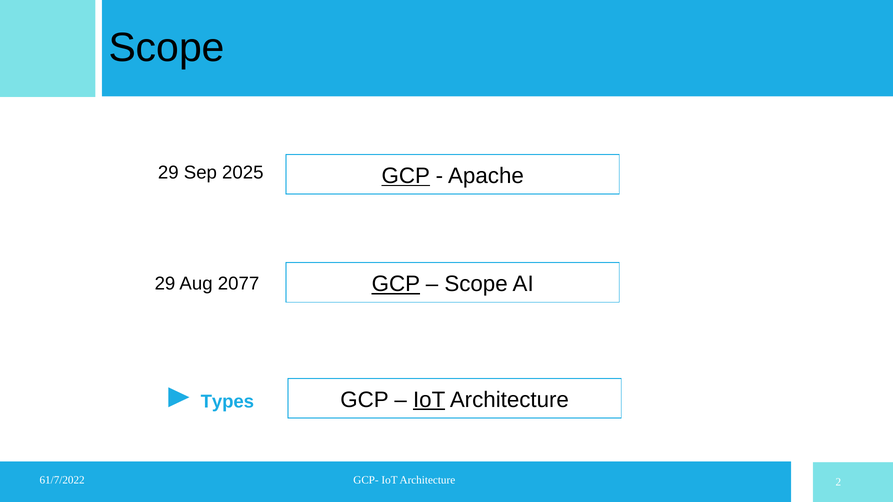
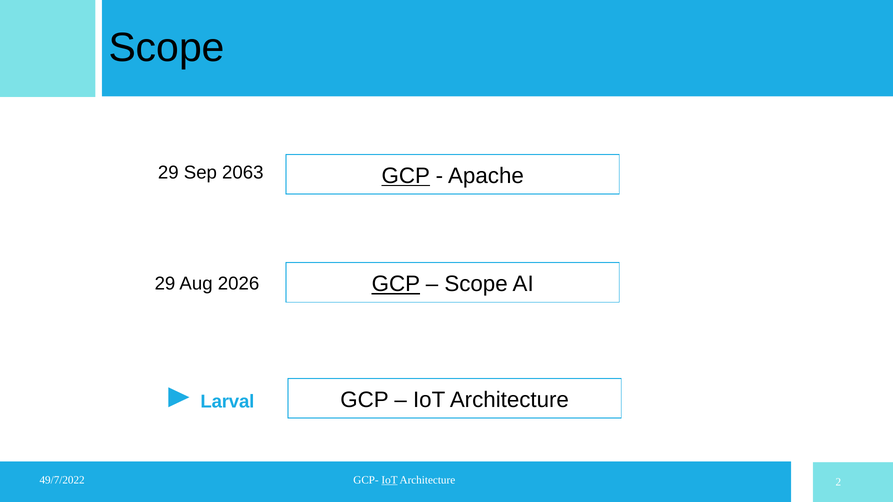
2025: 2025 -> 2063 (243, 172)
2077: 2077 -> 2026 (239, 284)
IoT underline: present -> none (429, 400)
Types: Types -> Larval (227, 402)
61/7/2022: 61/7/2022 -> 49/7/2022 (62, 480)
IoT underline: none -> present (390, 480)
